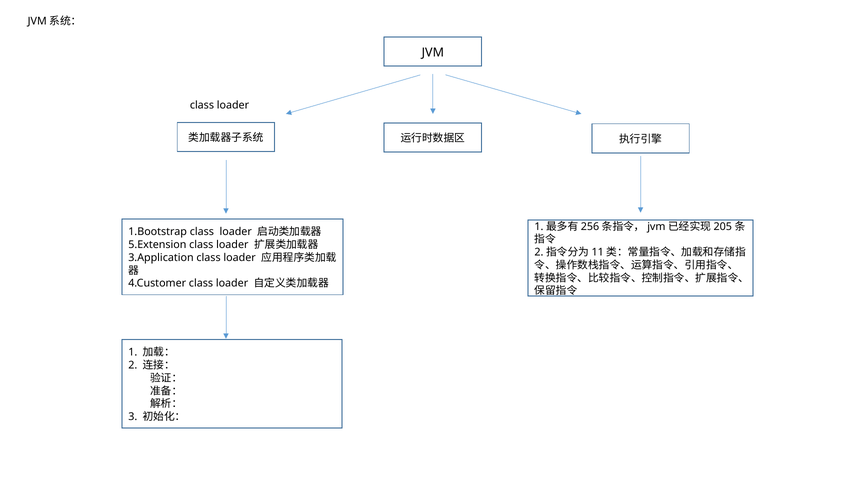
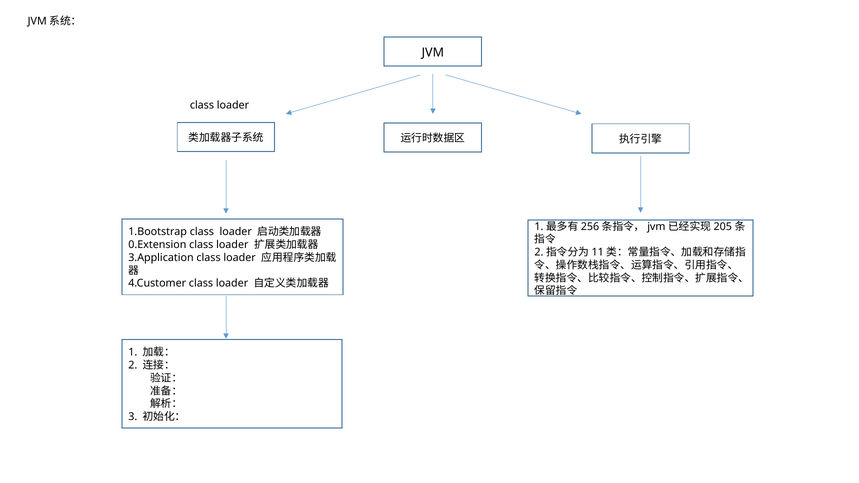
5.Extension: 5.Extension -> 0.Extension (157, 245)
